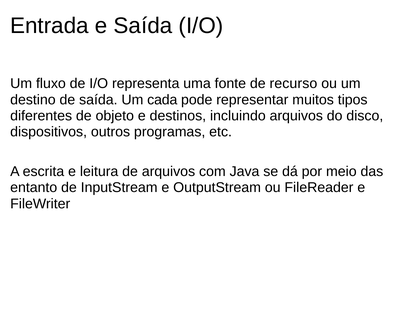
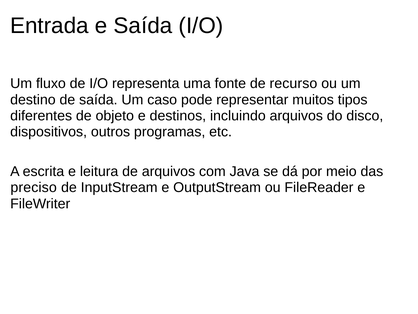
cada: cada -> caso (162, 100)
entanto: entanto -> preciso (34, 187)
